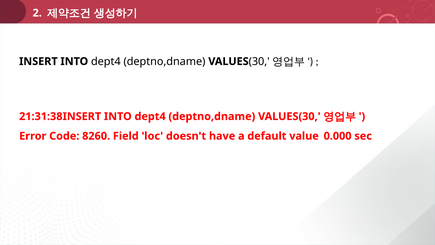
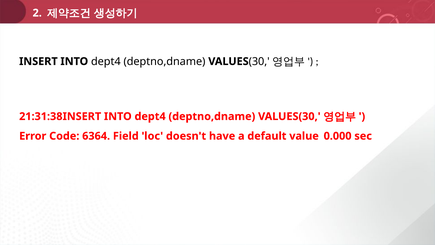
8260: 8260 -> 6364 (96, 136)
